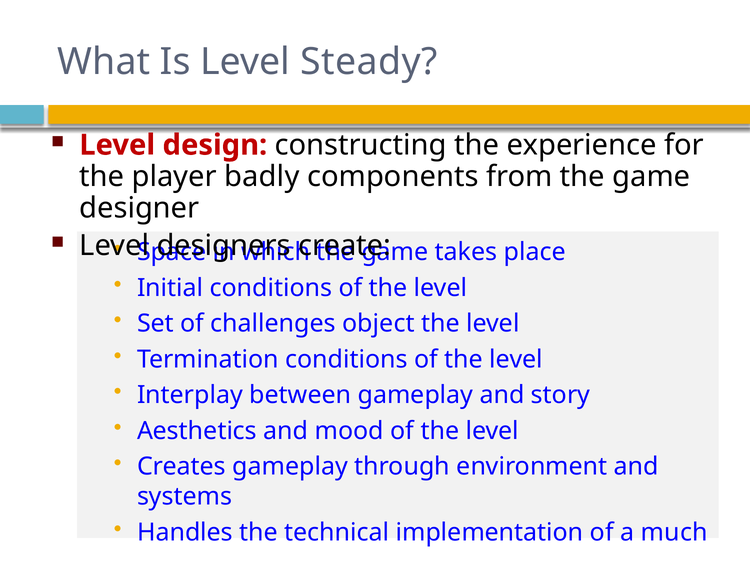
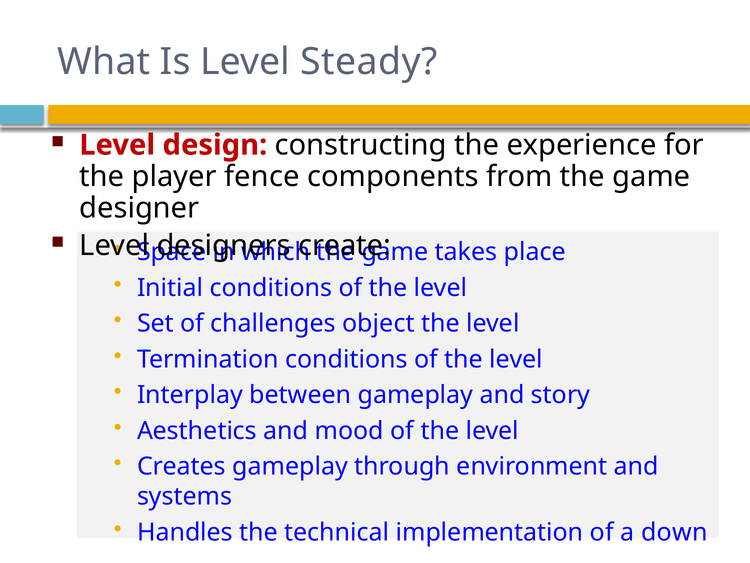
badly: badly -> fence (262, 176)
much: much -> down (674, 532)
